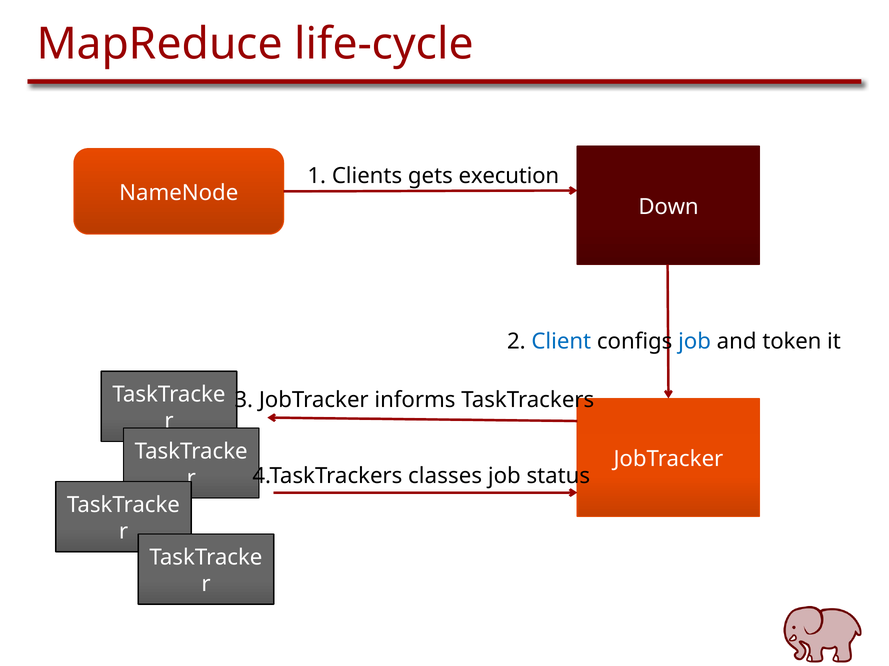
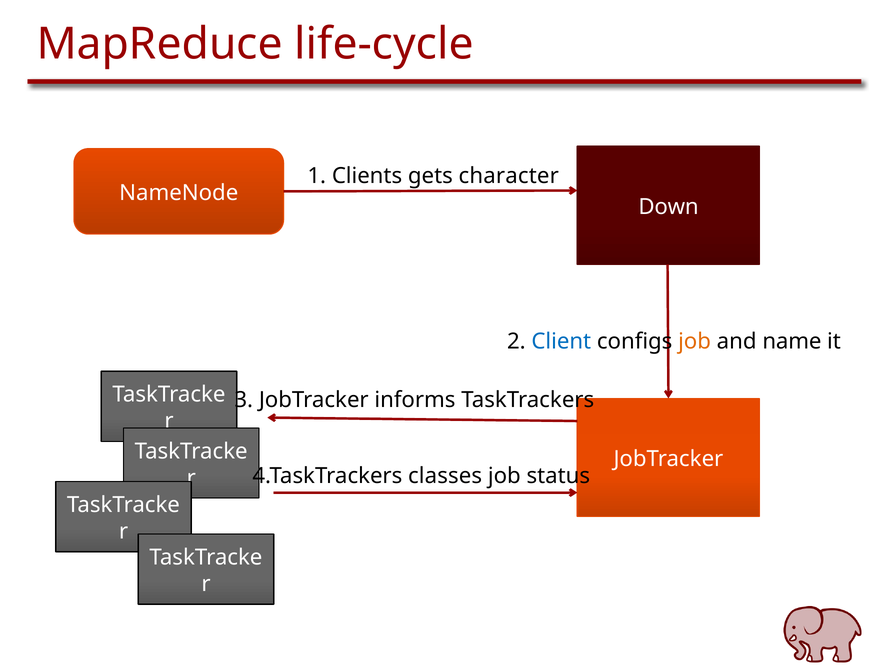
execution: execution -> character (509, 176)
job colour: blue -> orange (695, 342)
token: token -> name (792, 342)
